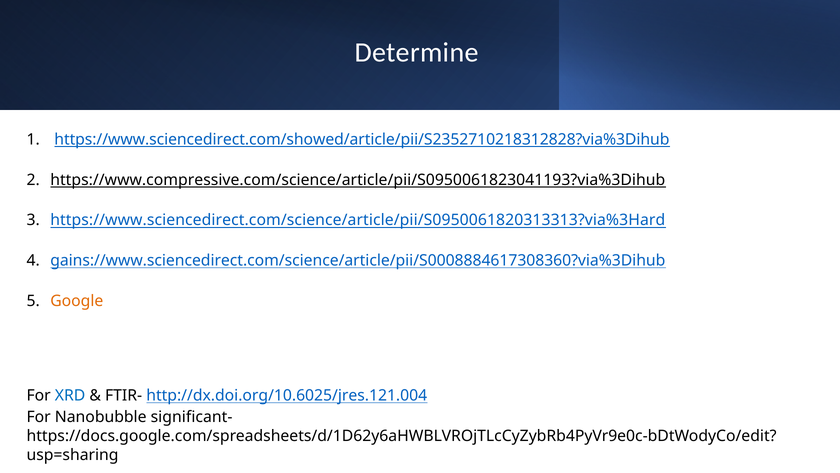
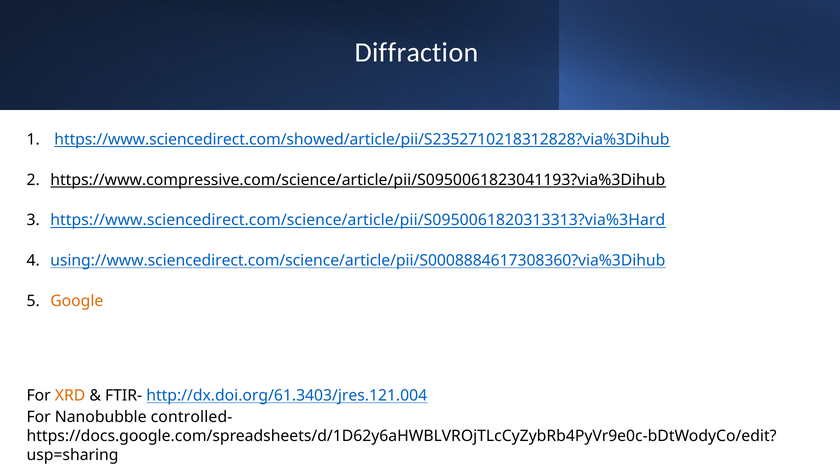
Determine: Determine -> Diffraction (417, 53)
gains://www.sciencedirect.com/science/article/pii/S0008884617308360?via%3Dihub: gains://www.sciencedirect.com/science/article/pii/S0008884617308360?via%3Dihub -> using://www.sciencedirect.com/science/article/pii/S0008884617308360?via%3Dihub (358, 260)
XRD colour: blue -> orange (70, 395)
http://dx.doi.org/10.6025/jres.121.004: http://dx.doi.org/10.6025/jres.121.004 -> http://dx.doi.org/61.3403/jres.121.004 (287, 395)
significant-: significant- -> controlled- (192, 417)
